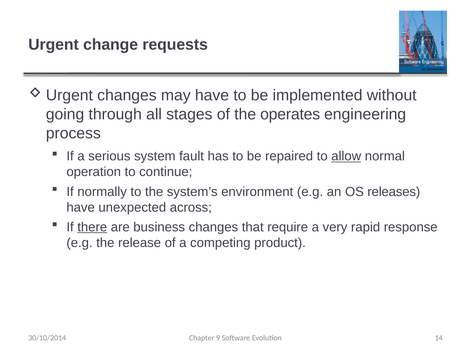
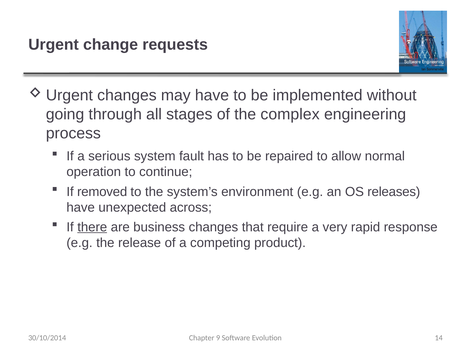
operates: operates -> complex (290, 114)
allow underline: present -> none (346, 156)
normally: normally -> removed (102, 191)
